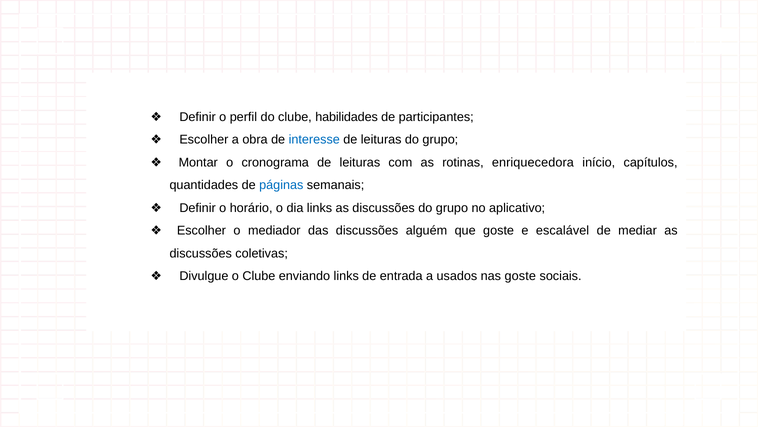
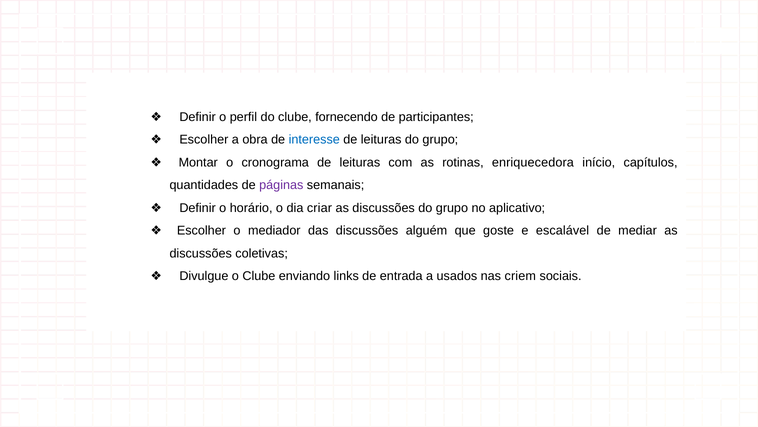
habilidades: habilidades -> fornecendo (347, 117)
páginas colour: blue -> purple (281, 185)
dia links: links -> criar (319, 208)
nas goste: goste -> criem (520, 276)
